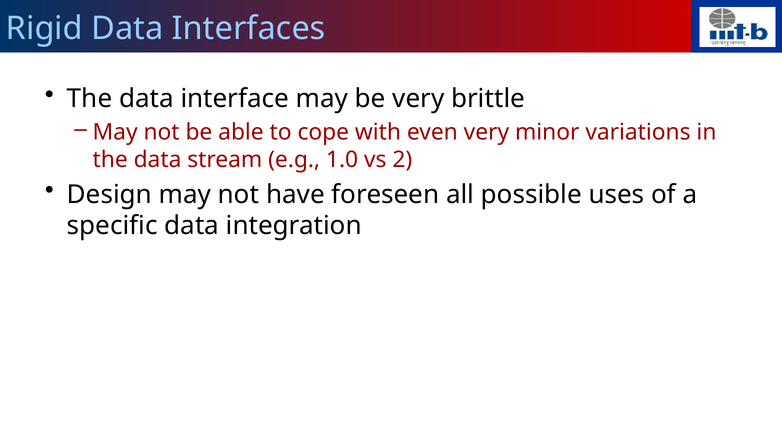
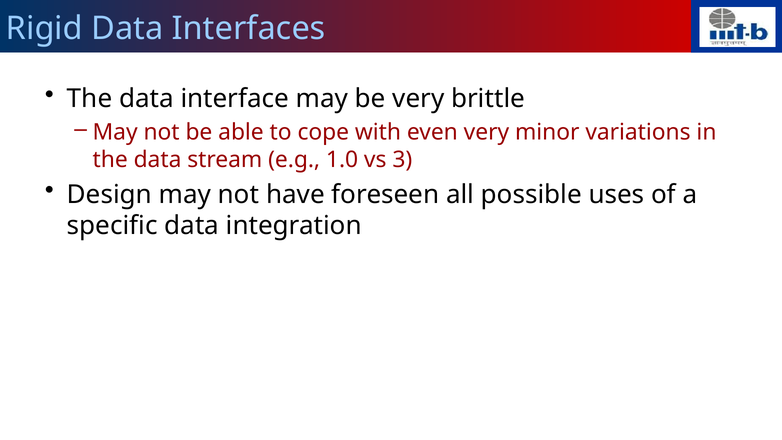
2: 2 -> 3 (402, 160)
